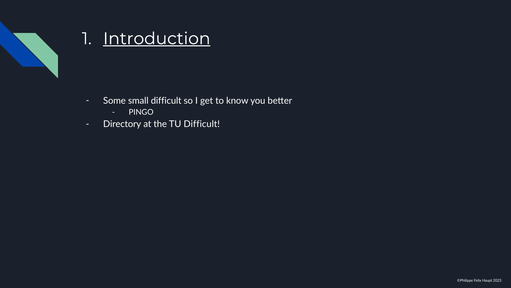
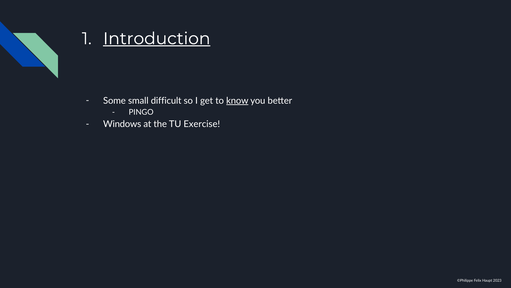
know underline: none -> present (237, 101)
Directory: Directory -> Windows (122, 124)
TU Difficult: Difficult -> Exercise (202, 124)
